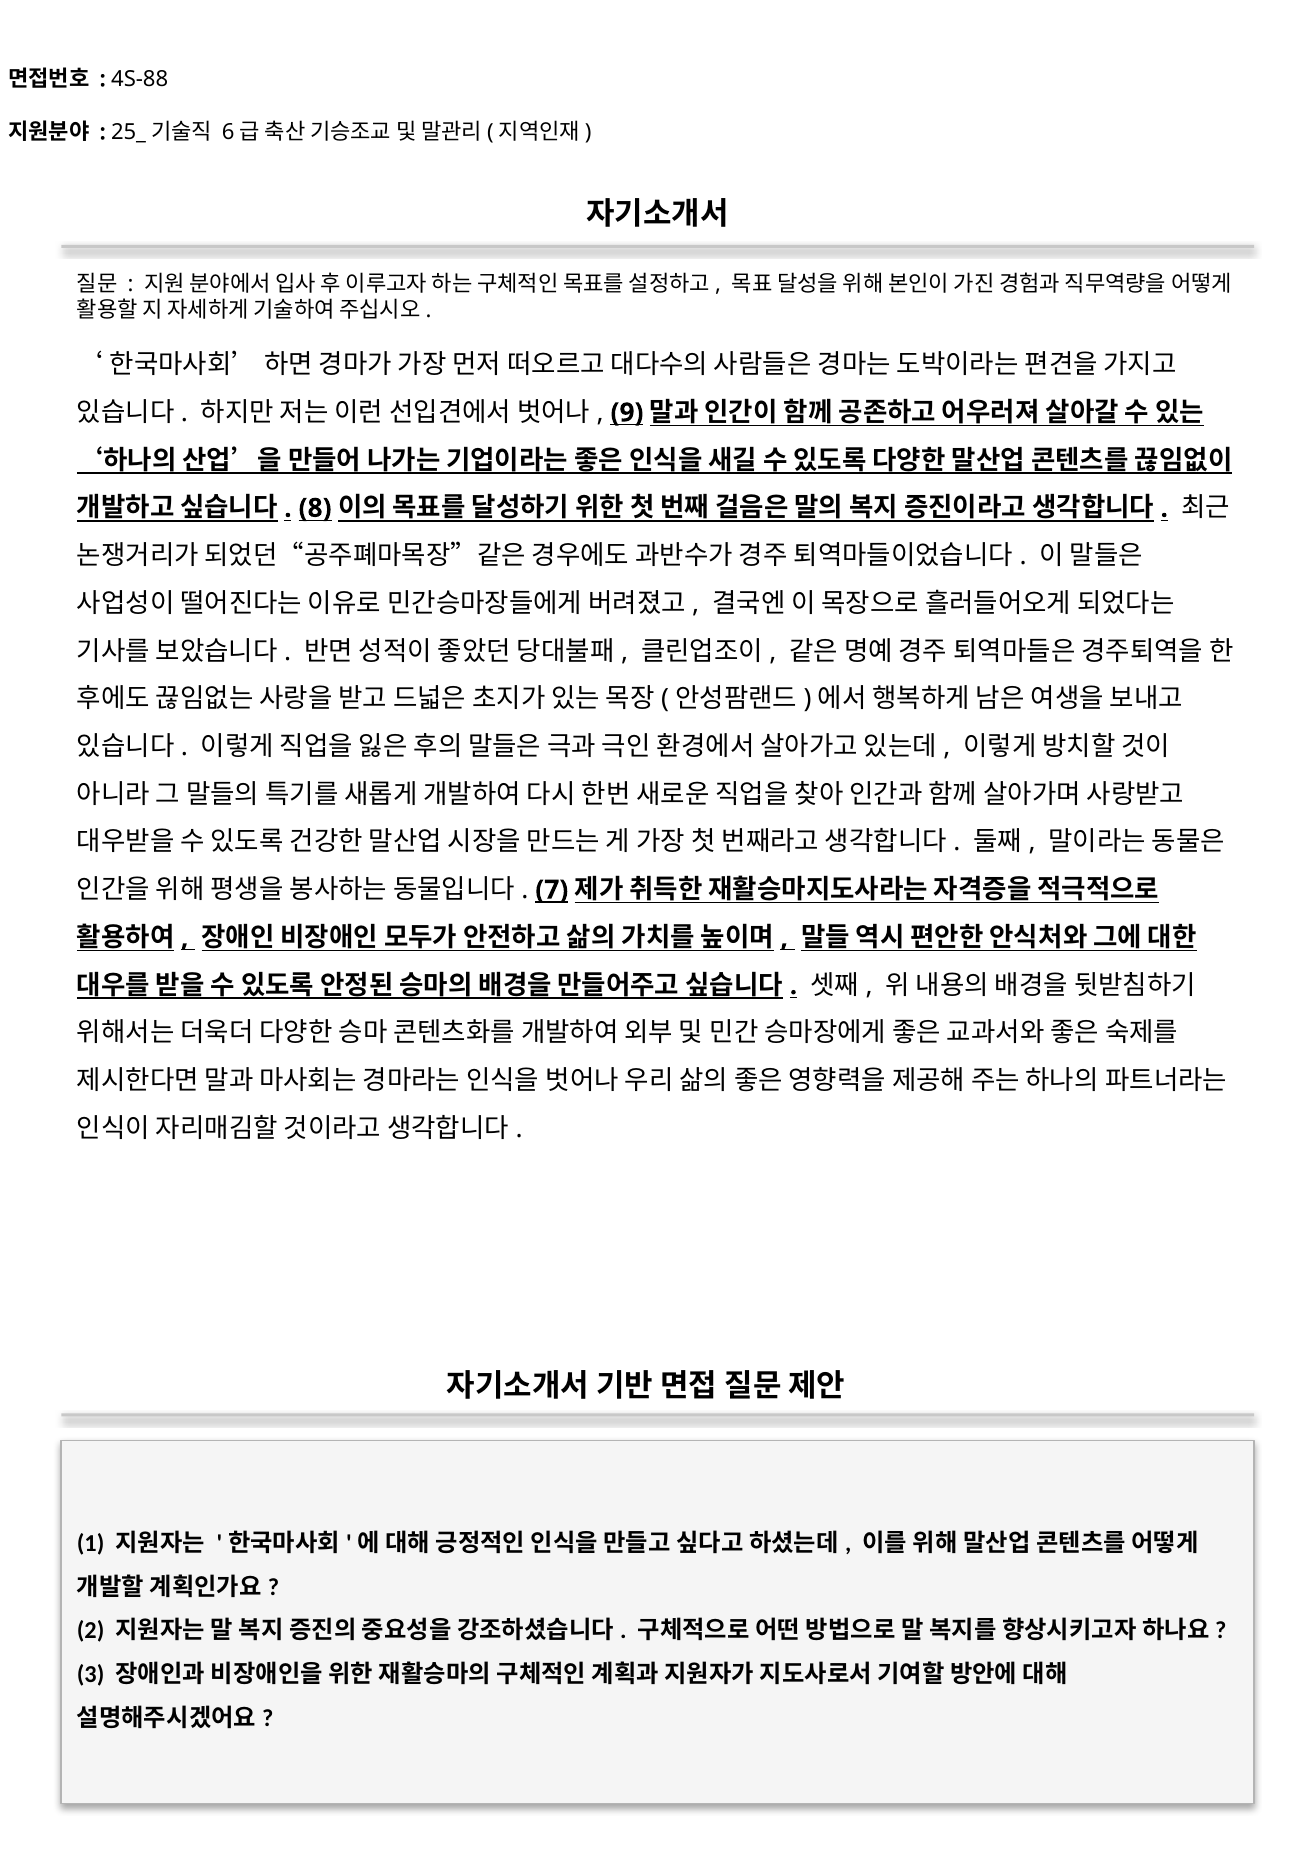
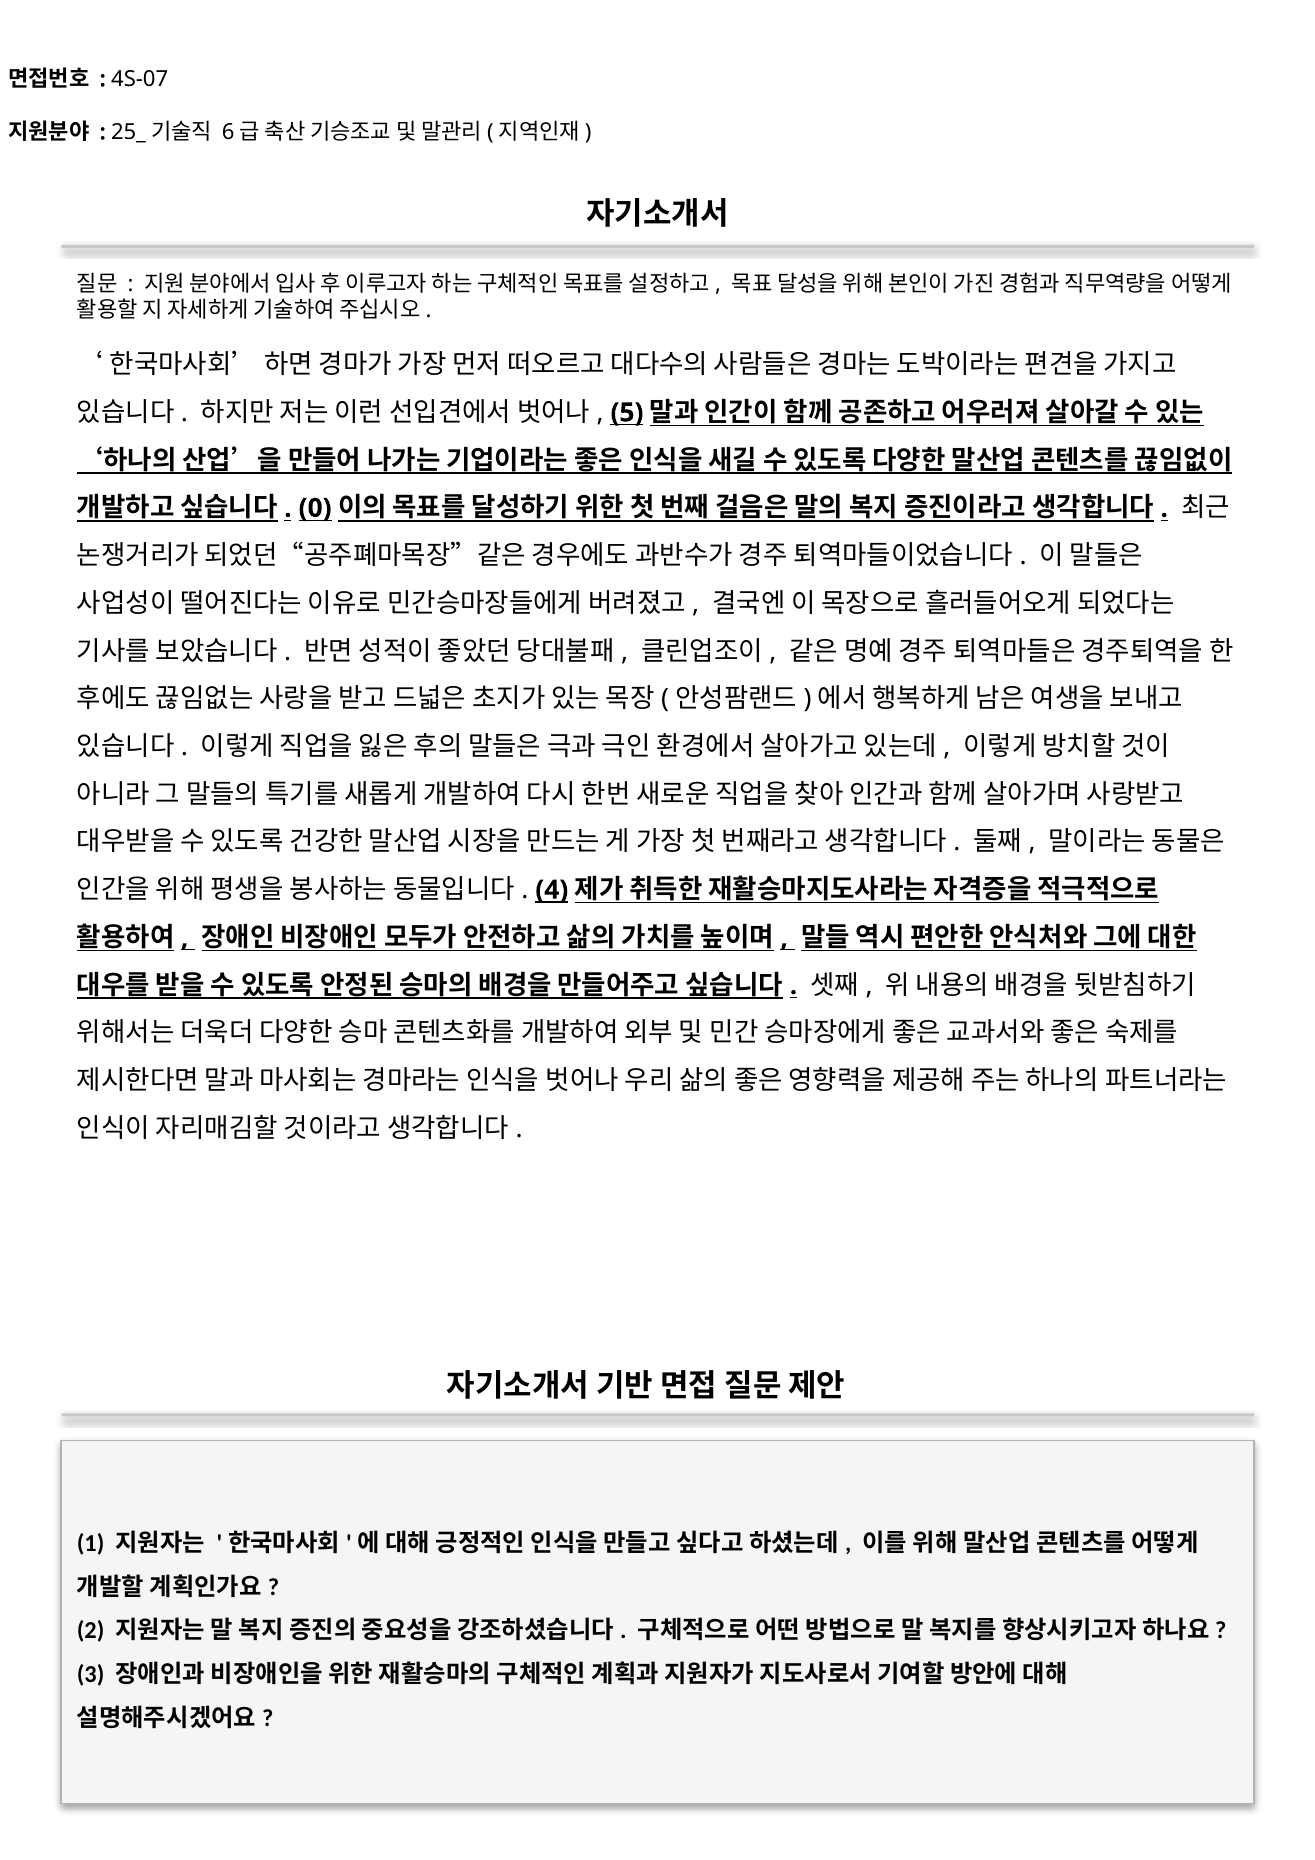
4S-88: 4S-88 -> 4S-07 (140, 79)
9: 9 -> 5 (627, 413)
8: 8 -> 0 (315, 508)
7: 7 -> 4 (552, 890)
